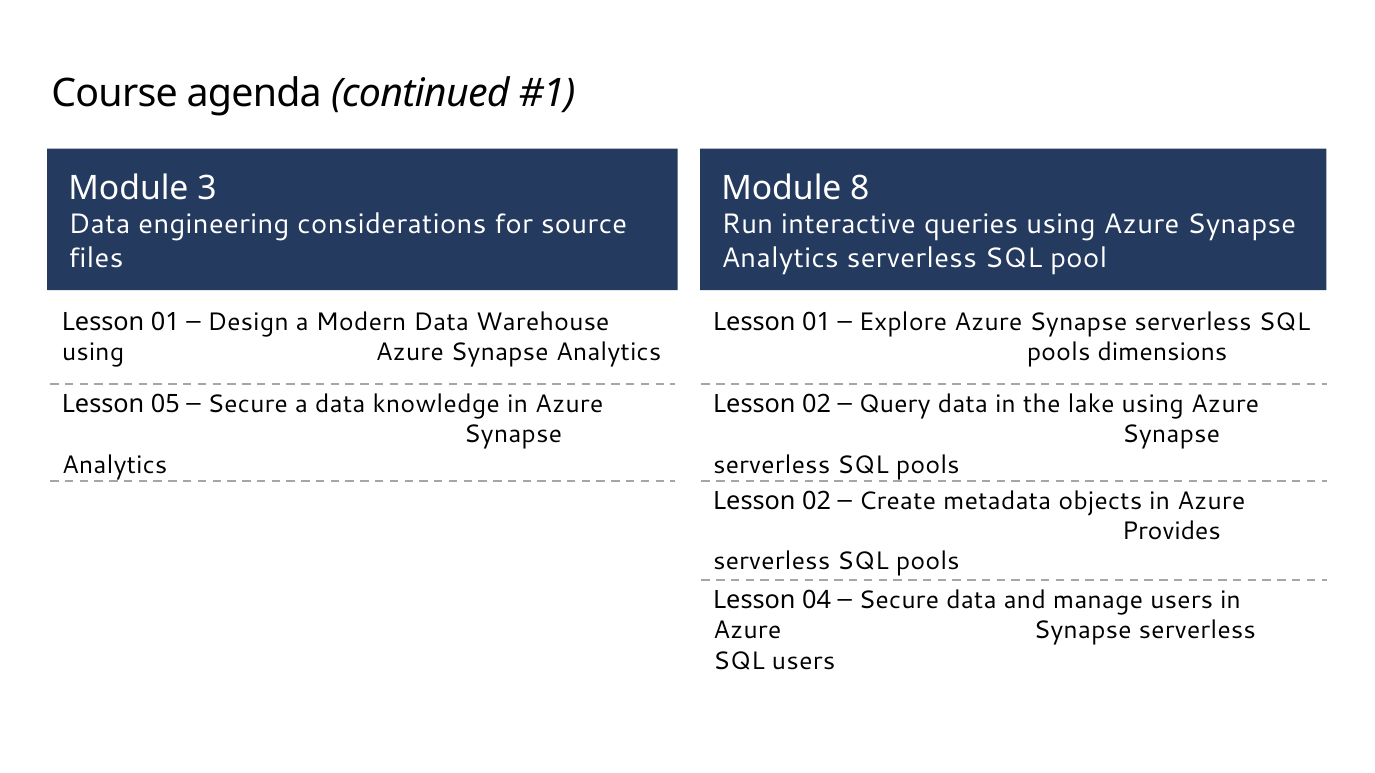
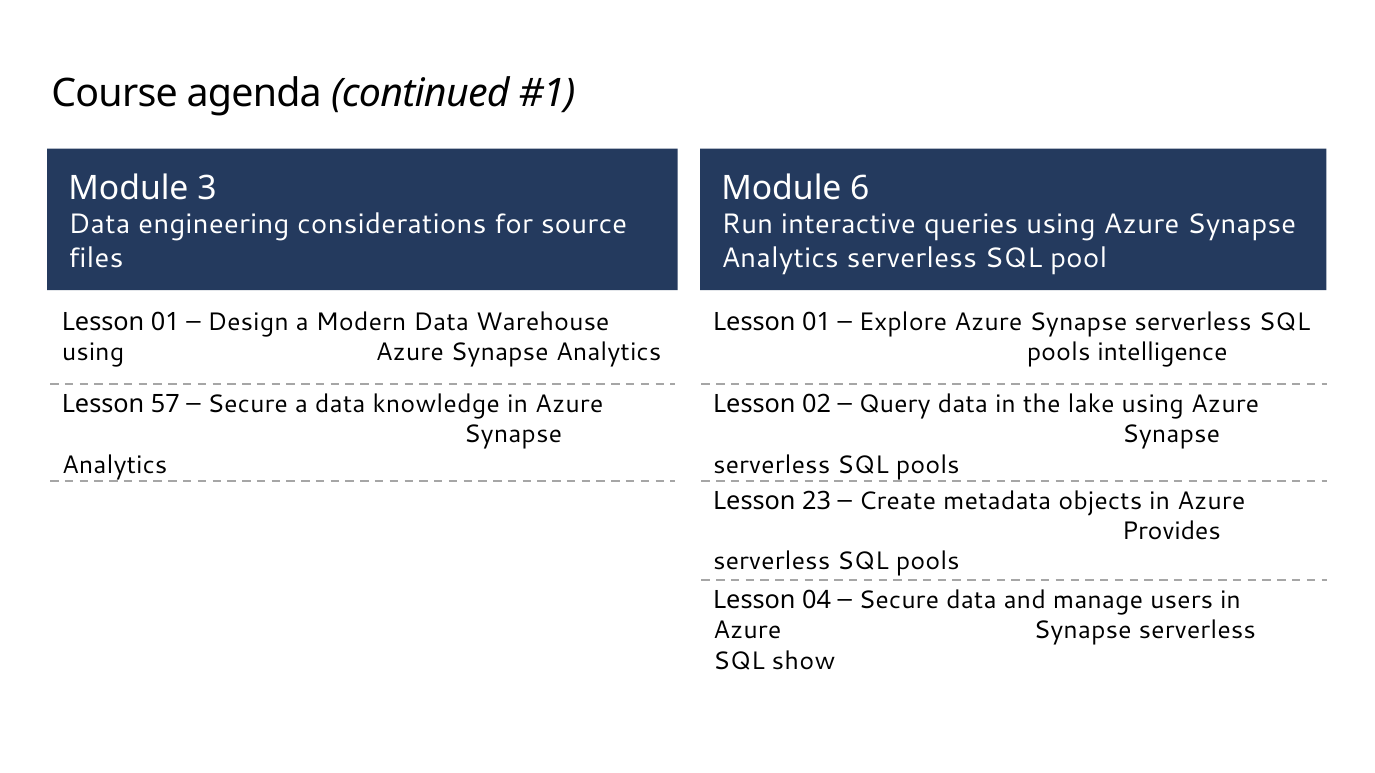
8: 8 -> 6 (860, 188)
dimensions: dimensions -> intelligence (1163, 353)
05: 05 -> 57 (165, 404)
02: 02 -> 23 (817, 501)
SQL users: users -> show (803, 661)
